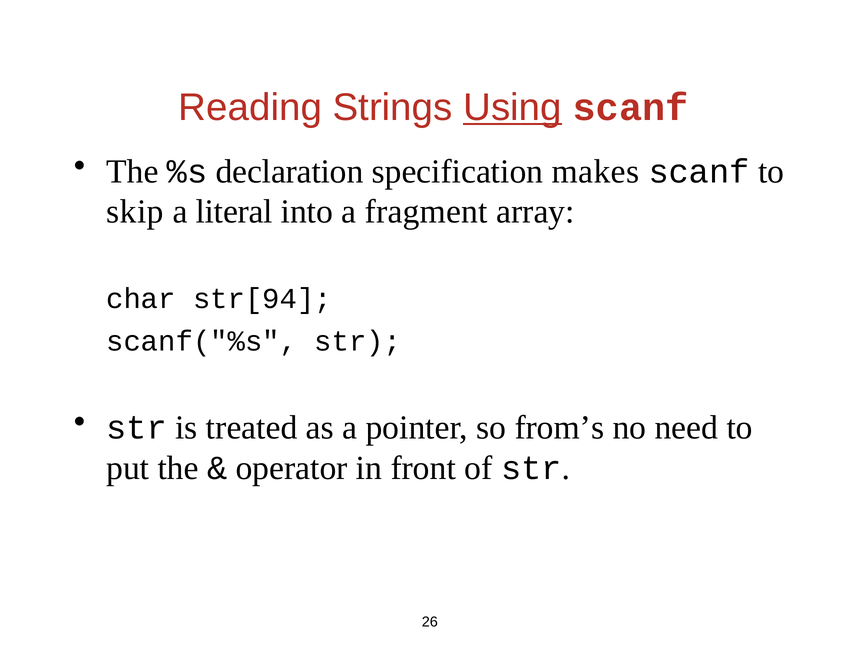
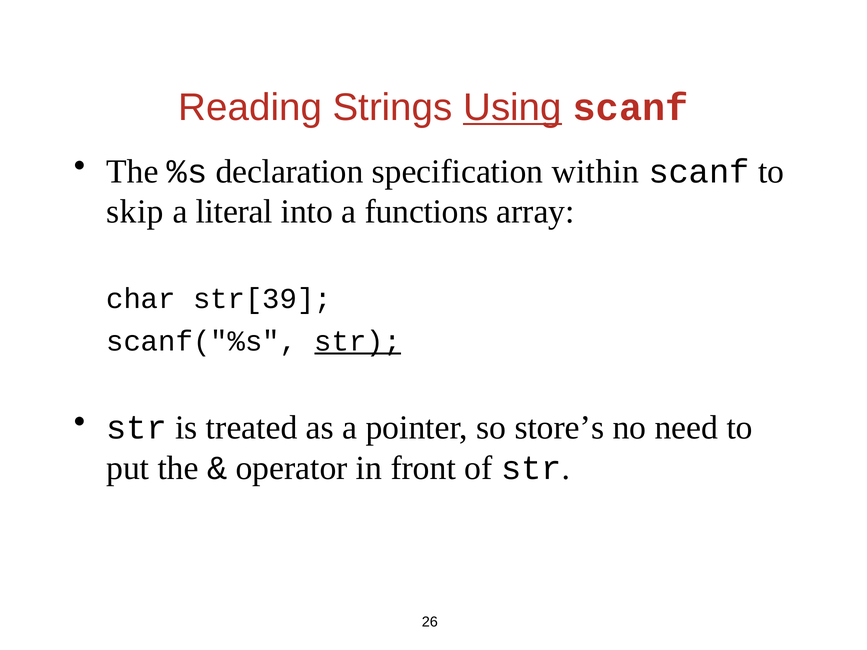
makes: makes -> within (595, 171)
fragment: fragment -> functions (427, 212)
str[94: str[94 -> str[39 (262, 299)
str underline: none -> present (358, 341)
from’s: from’s -> store’s (559, 428)
